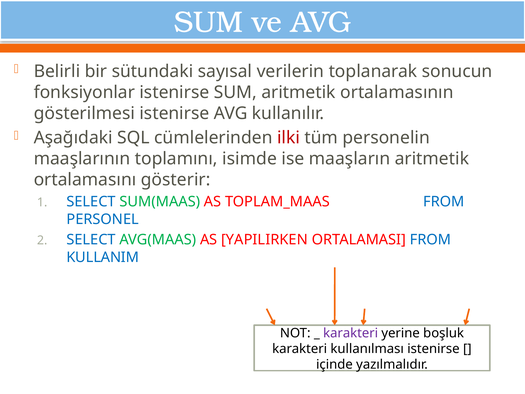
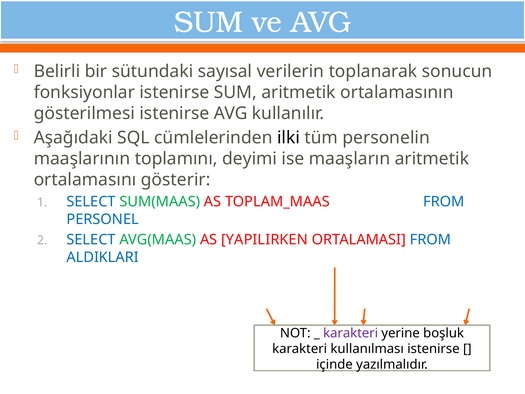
ilki colour: red -> black (289, 138)
isimde: isimde -> deyimi (250, 159)
KULLANIM: KULLANIM -> ALDIKLARI (103, 257)
